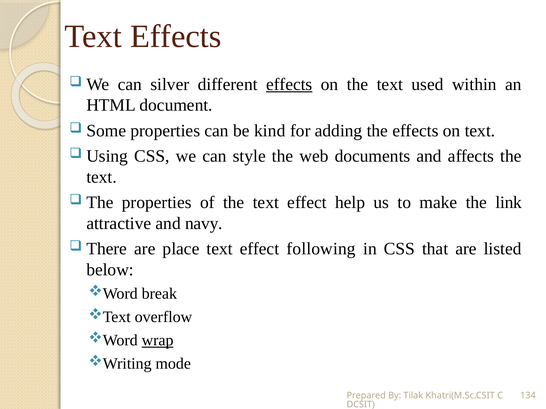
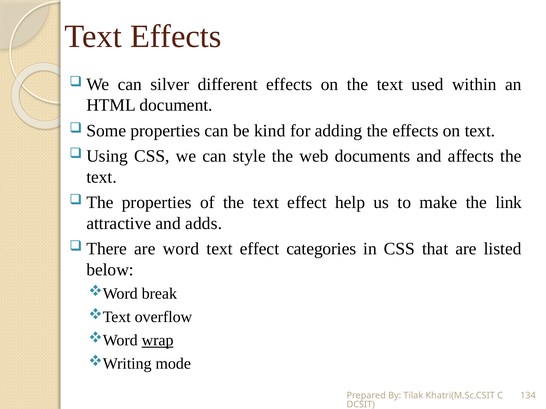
effects underline: present -> none (289, 84)
navy: navy -> adds (204, 224)
place: place -> word (181, 249)
following: following -> categories (321, 249)
